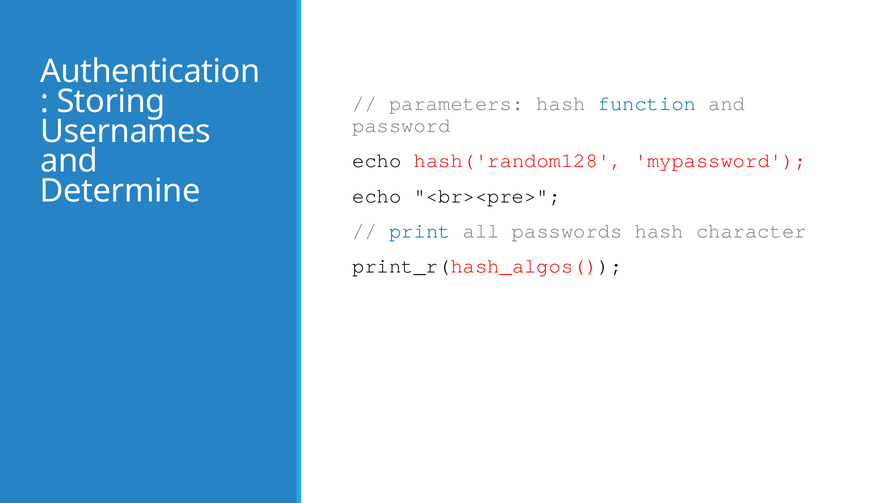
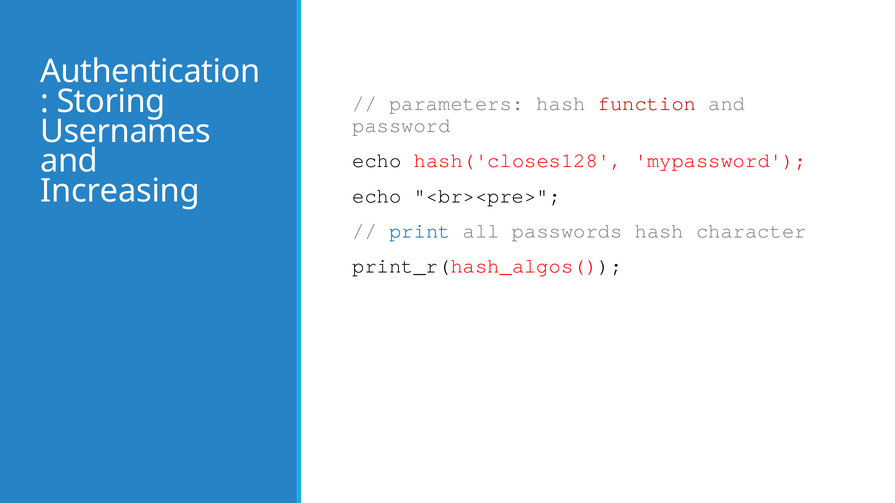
function colour: blue -> red (647, 103)
hash('random128: hash('random128 -> hash('closes128 (518, 161)
Determine: Determine -> Increasing (120, 191)
